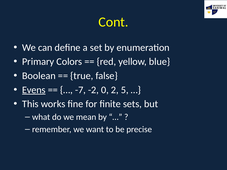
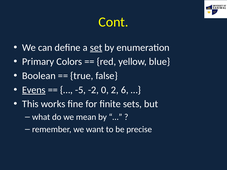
set underline: none -> present (96, 48)
-7: -7 -> -5 (80, 90)
5: 5 -> 6 (125, 90)
